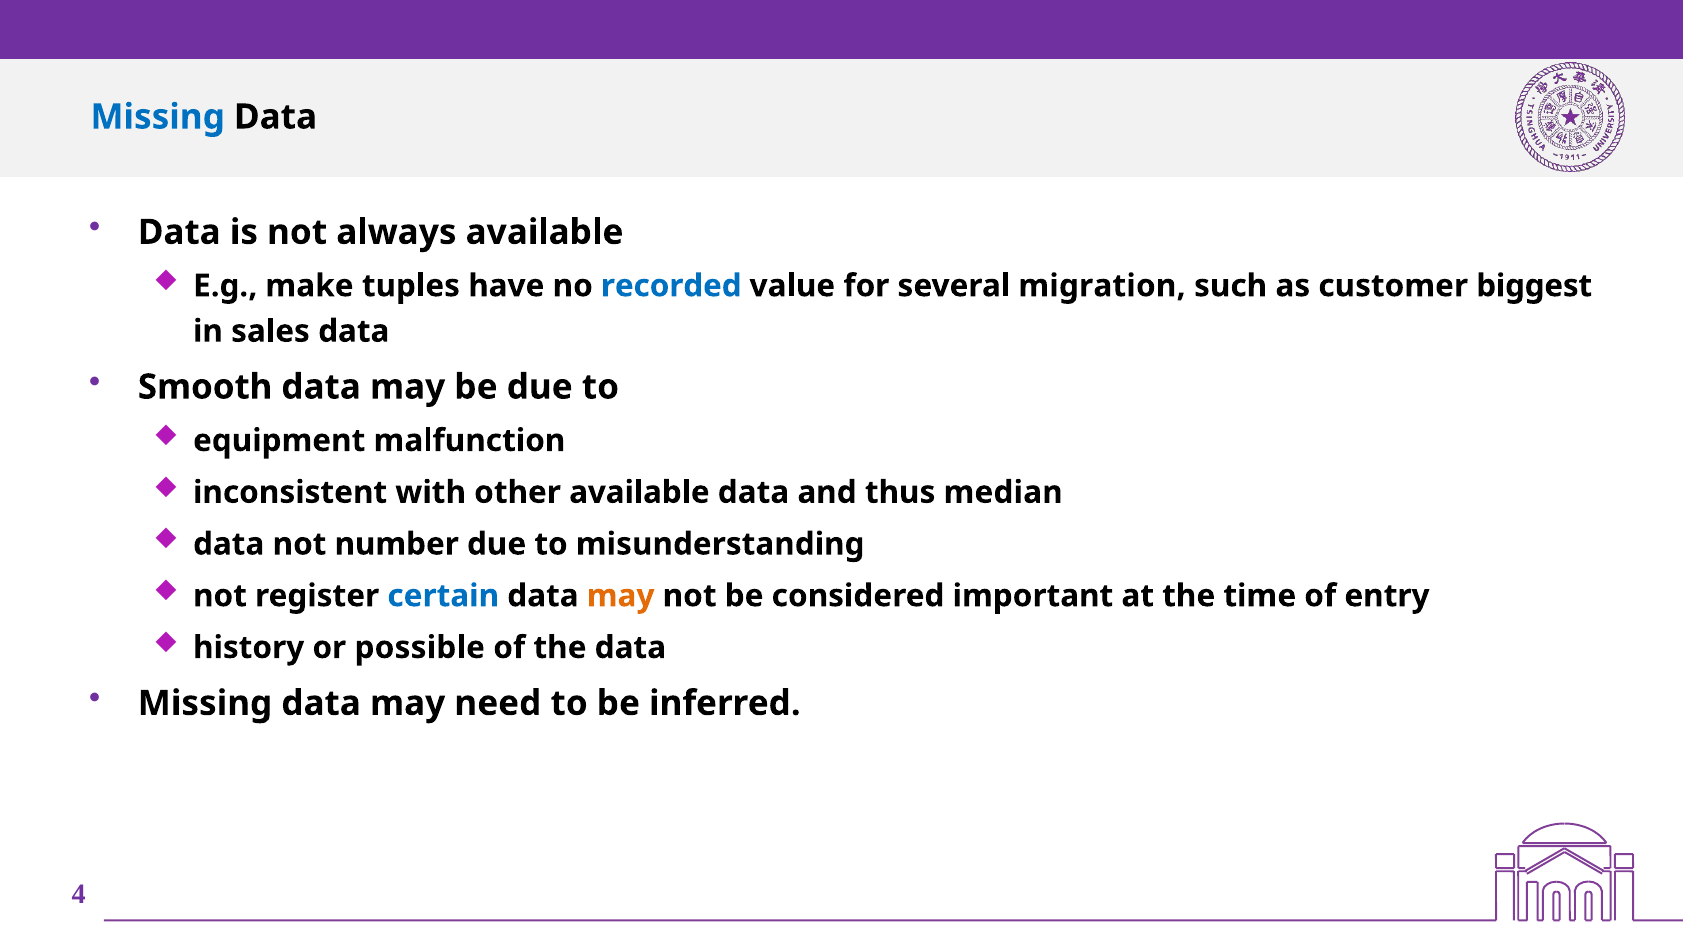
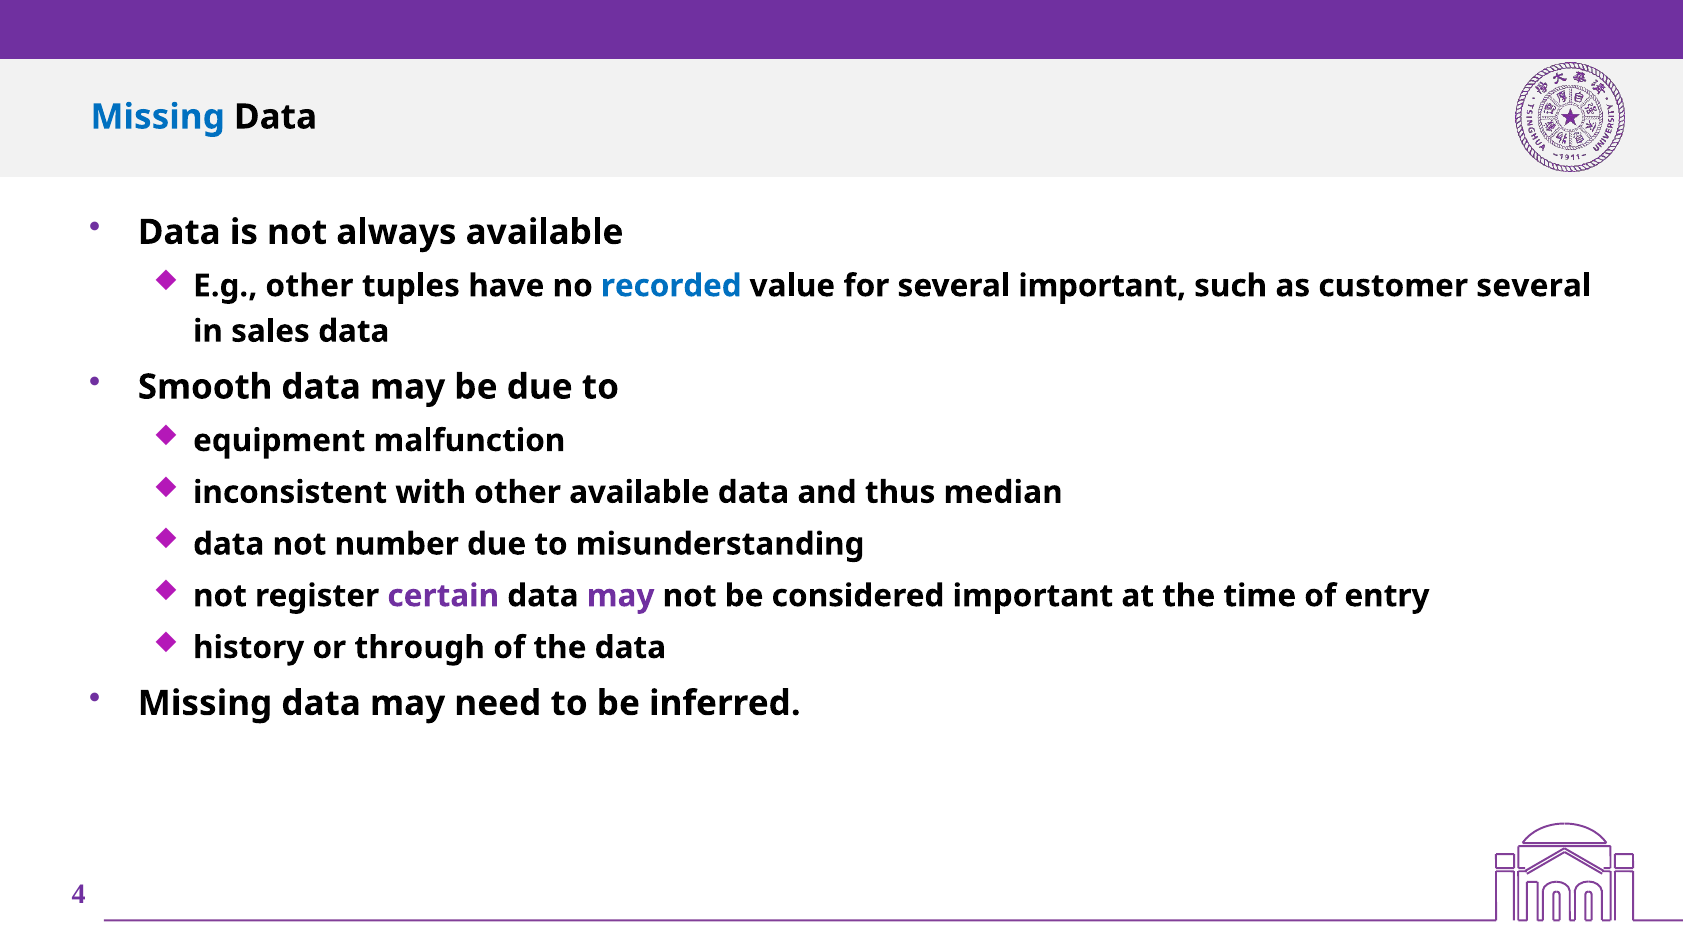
E.g make: make -> other (309, 286)
several migration: migration -> important (1102, 286)
customer biggest: biggest -> several (1534, 286)
certain colour: blue -> purple (443, 596)
may colour: orange -> purple (621, 596)
possible: possible -> through (420, 647)
